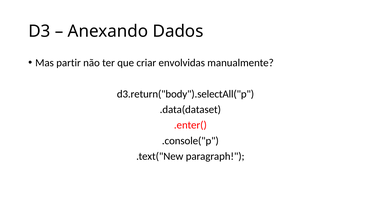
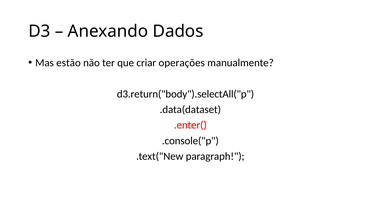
partir: partir -> estão (69, 63)
envolvidas: envolvidas -> operações (182, 63)
